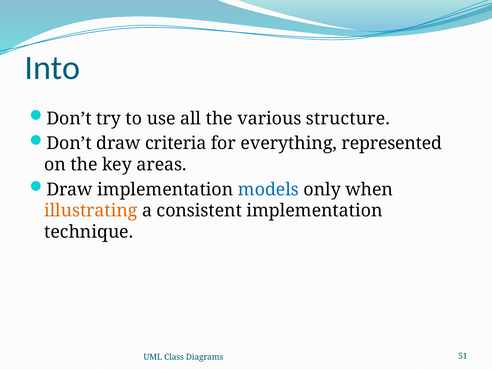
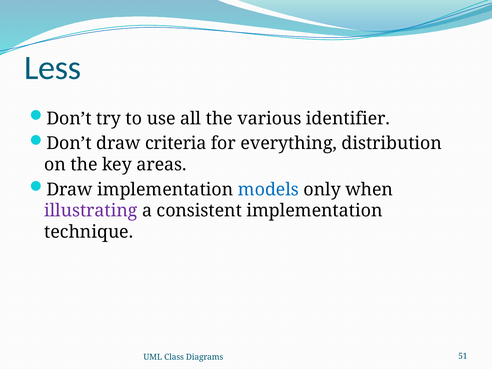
Into: Into -> Less (53, 68)
structure: structure -> identifier (348, 118)
represented: represented -> distribution (392, 143)
illustrating colour: orange -> purple (91, 211)
